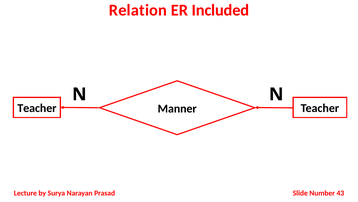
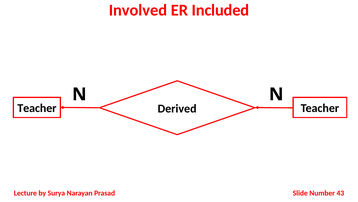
Relation: Relation -> Involved (138, 10)
Manner: Manner -> Derived (177, 108)
